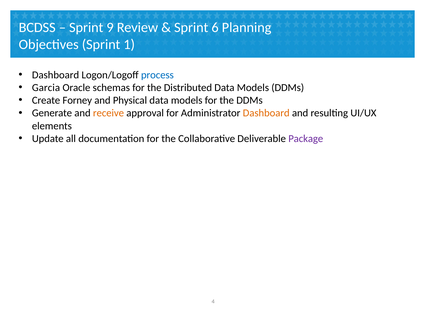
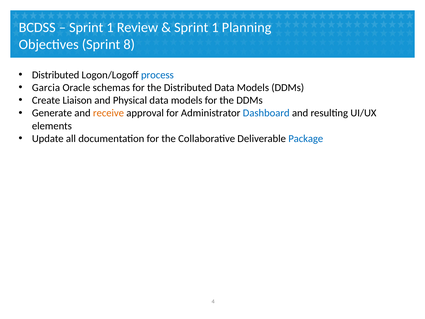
9: 9 -> 1 (110, 27)
6: 6 -> 1 (215, 27)
1: 1 -> 8 (129, 44)
Dashboard: Dashboard -> Distributed (56, 75)
Forney: Forney -> Liaison (77, 100)
Dashboard colour: orange -> blue (266, 113)
Package colour: purple -> blue (306, 139)
